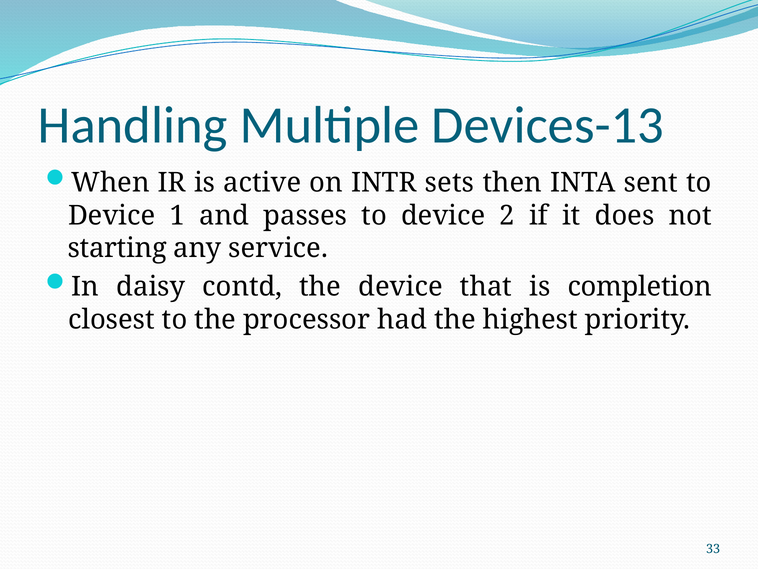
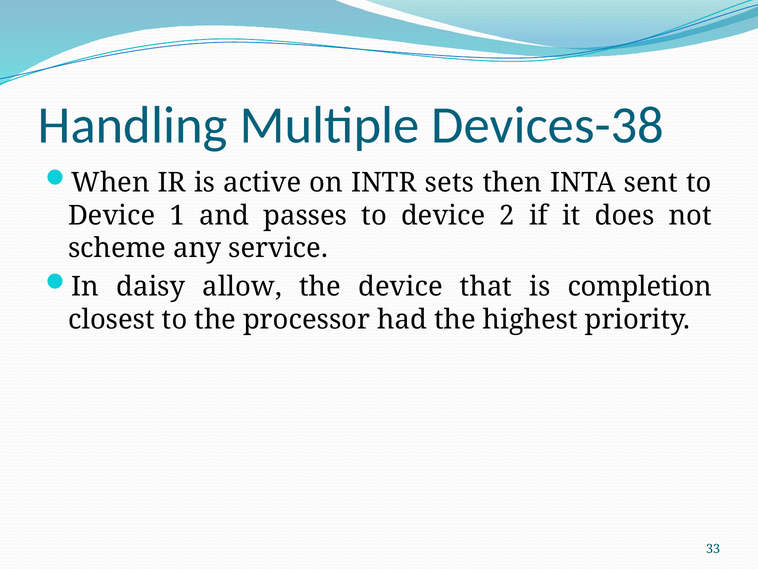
Devices-13: Devices-13 -> Devices-38 (548, 125)
starting: starting -> scheme (117, 248)
contd: contd -> allow (242, 286)
